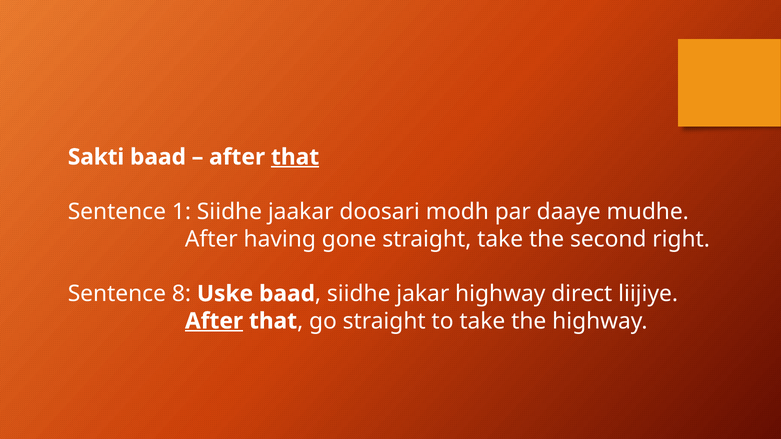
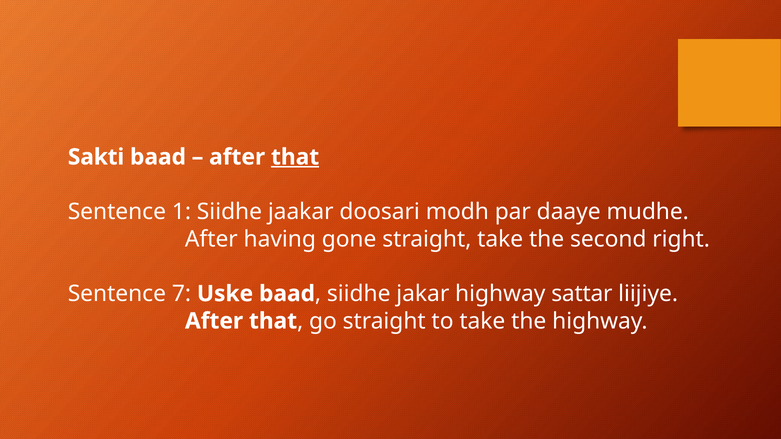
8: 8 -> 7 (181, 294)
direct: direct -> sattar (582, 294)
After underline: present -> none (214, 321)
